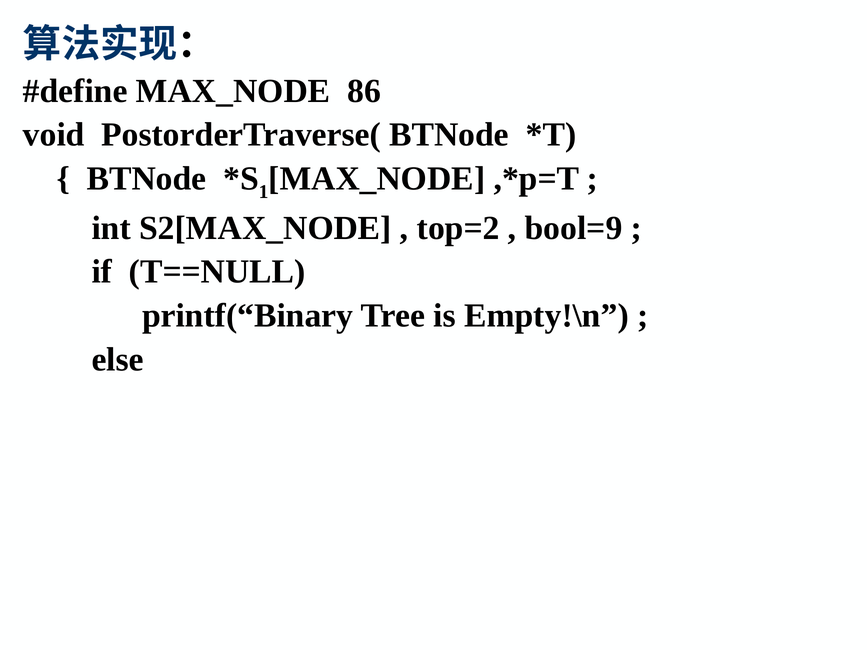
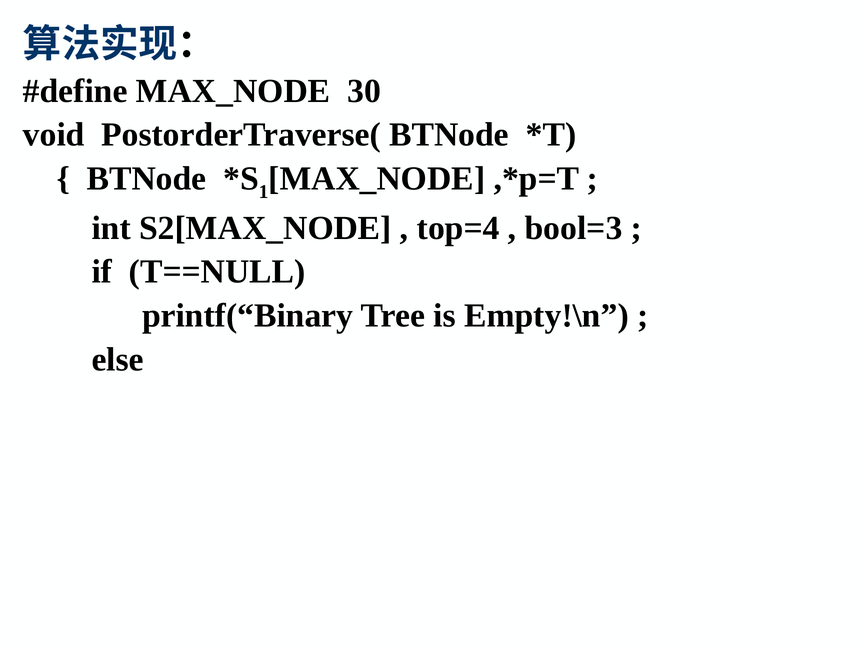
86: 86 -> 30 (364, 91)
top=2: top=2 -> top=4 (458, 228)
bool=9: bool=9 -> bool=3 (574, 228)
